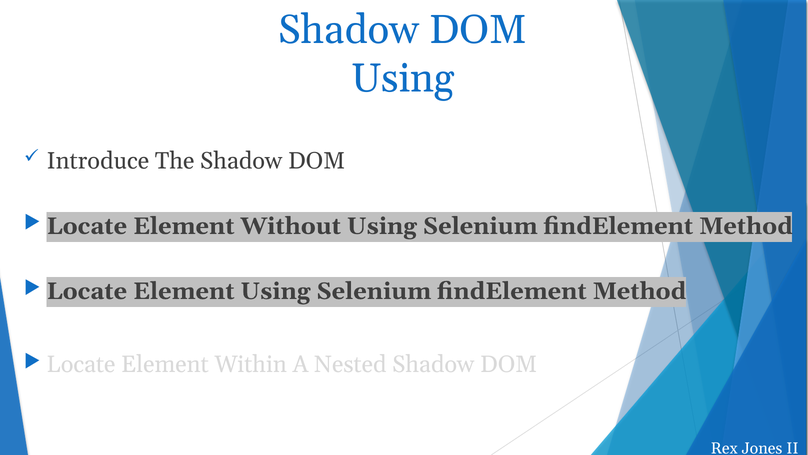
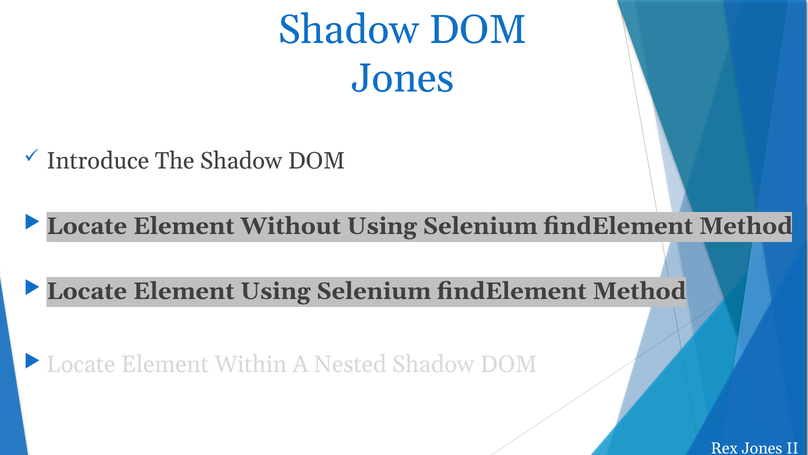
Using: Using -> Jones (403, 79)
